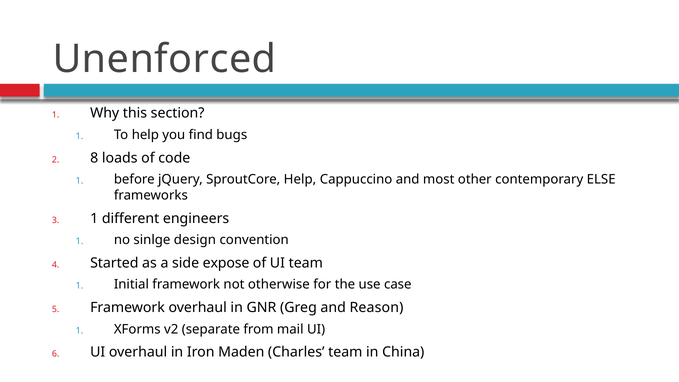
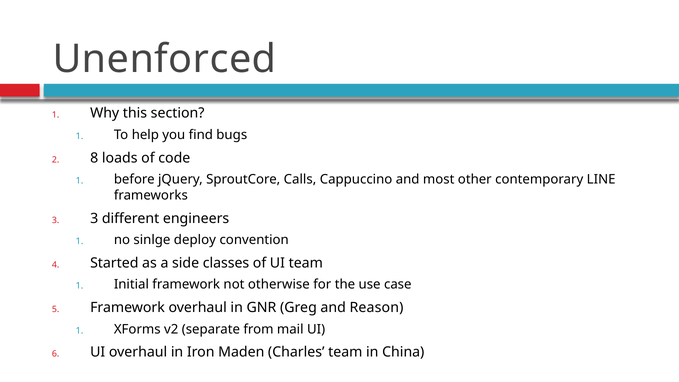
SproutCore Help: Help -> Calls (300, 179)
ELSE: ELSE -> LINE (601, 179)
1: 1 -> 3 (94, 218)
design: design -> deploy (195, 240)
expose: expose -> classes (226, 263)
